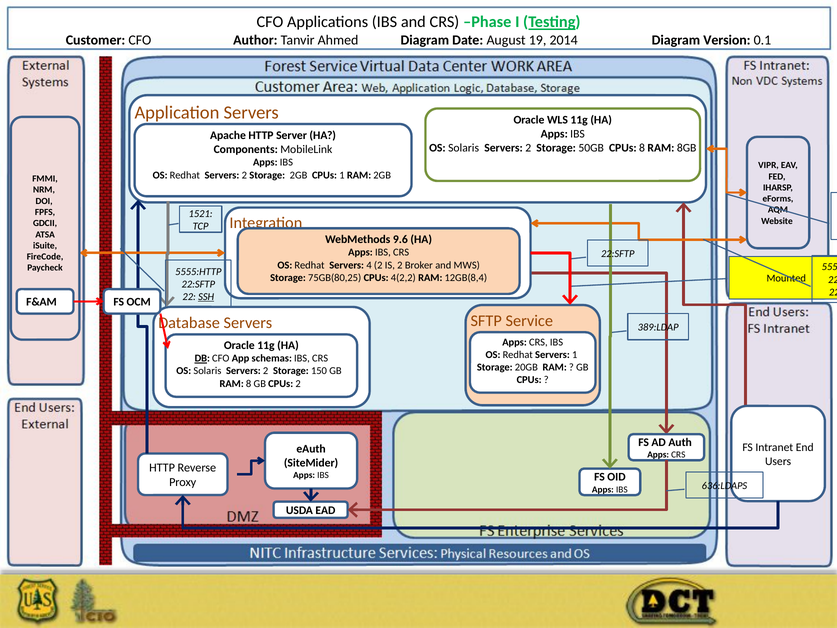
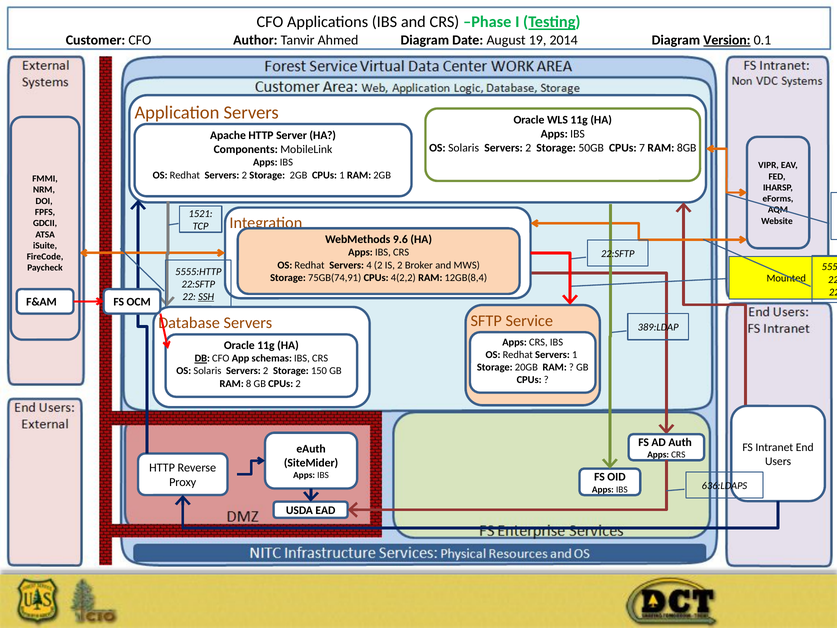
Version underline: none -> present (727, 40)
CPUs 8: 8 -> 7 (642, 148)
75GB(80,25: 75GB(80,25 -> 75GB(74,91 (335, 278)
